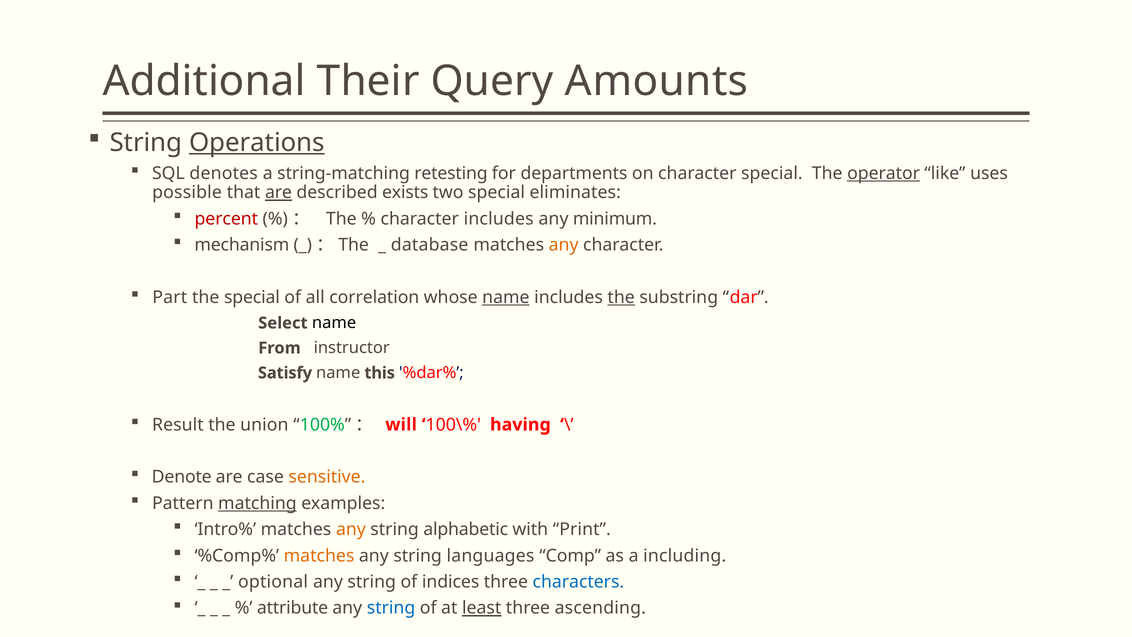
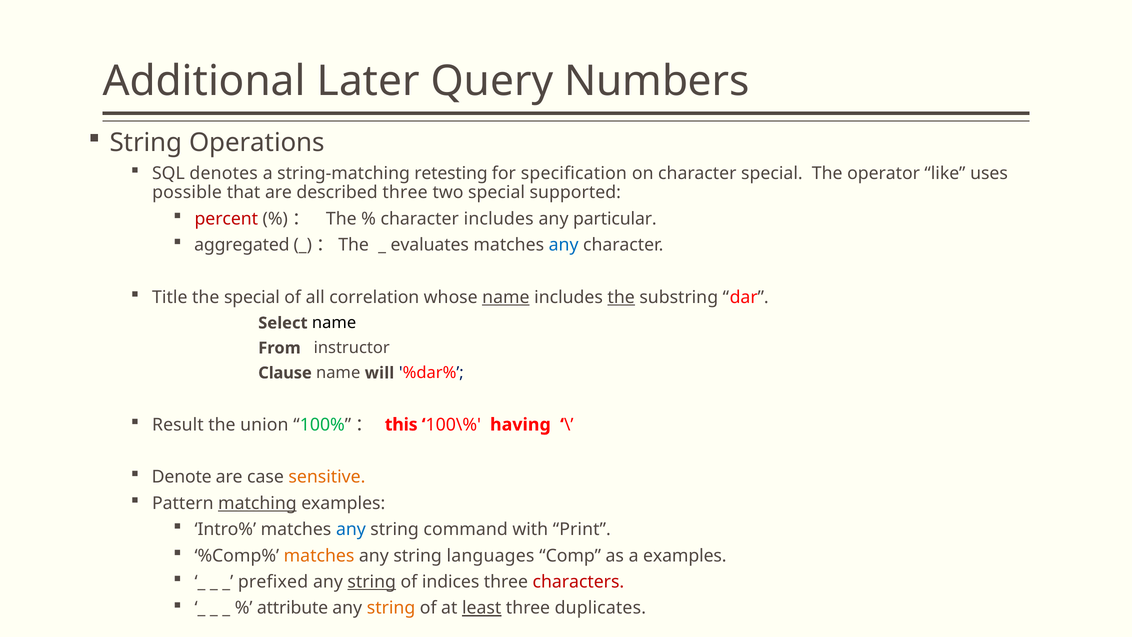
Their: Their -> Later (368, 81)
Amounts: Amounts -> Numbers (657, 81)
Operations underline: present -> none (257, 143)
departments: departments -> specification (574, 173)
operator underline: present -> none (884, 173)
are underline: present -> none (278, 193)
described exists: exists -> three (405, 193)
eliminates: eliminates -> supported (575, 193)
minimum: minimum -> particular (615, 219)
mechanism: mechanism -> aggregated (242, 245)
database: database -> evaluates (430, 245)
any colour: orange -> blue (564, 245)
Part: Part -> Title (170, 297)
Satisfy: Satisfy -> Clause (285, 373)
this: this -> will (379, 373)
will: will -> this (401, 425)
any colour: orange -> blue (351, 529)
alphabetic: alphabetic -> command (466, 529)
a including: including -> examples (685, 556)
optional: optional -> prefixed (273, 582)
string underline: none -> present (372, 582)
characters colour: blue -> red (578, 582)
string colour: blue -> orange (391, 608)
ascending: ascending -> duplicates (600, 608)
